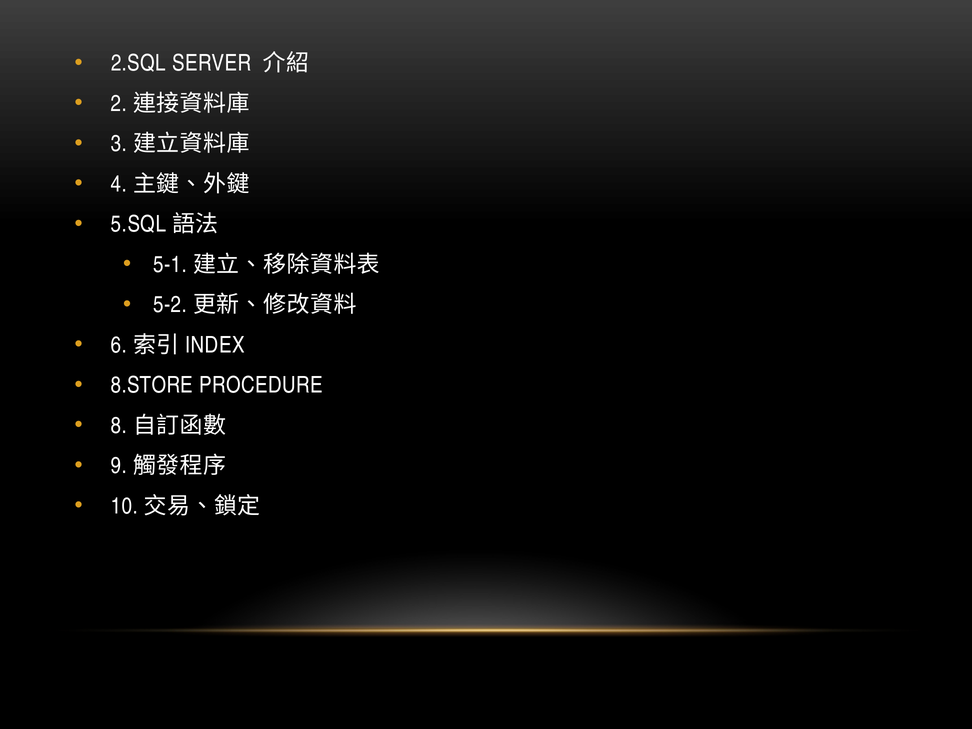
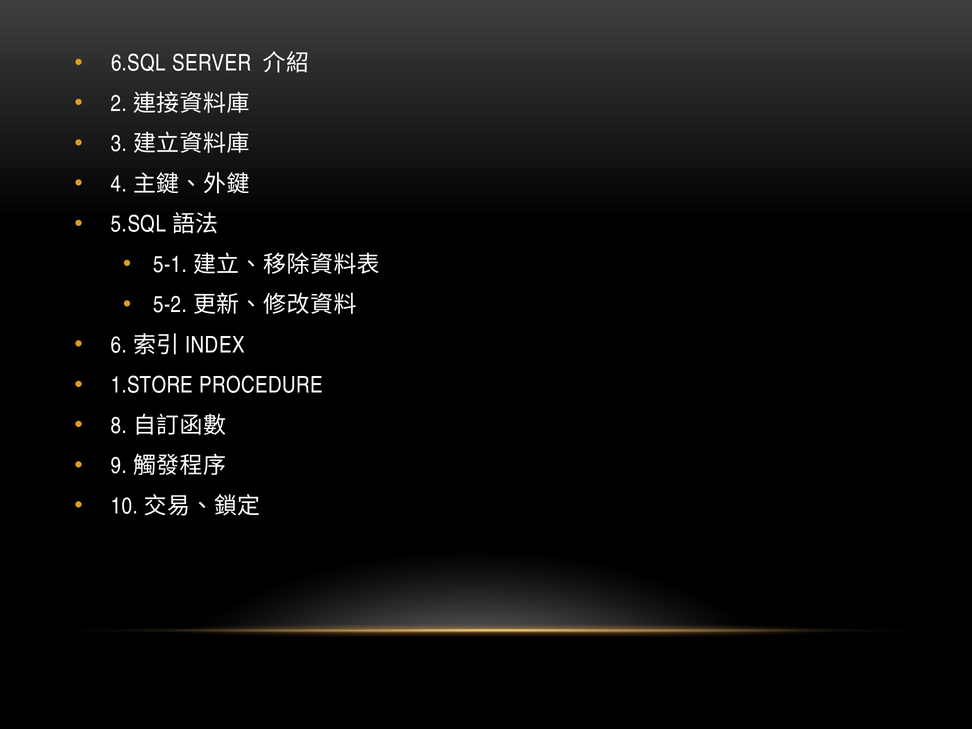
2.SQL: 2.SQL -> 6.SQL (138, 63)
8.STORE: 8.STORE -> 1.STORE (152, 385)
